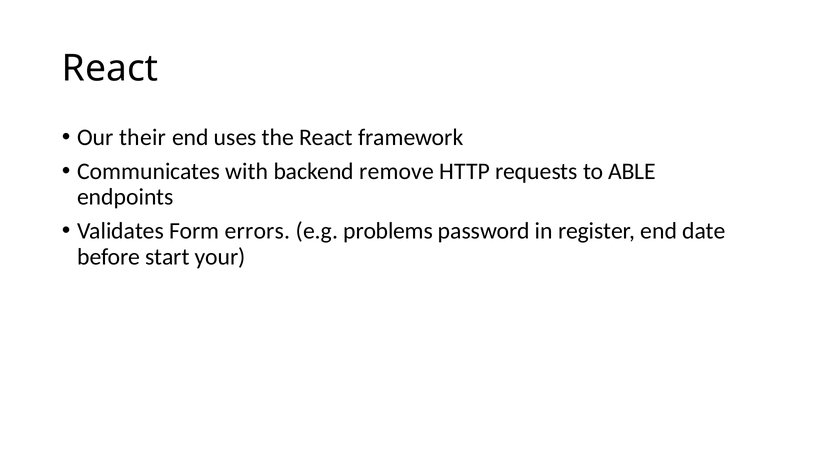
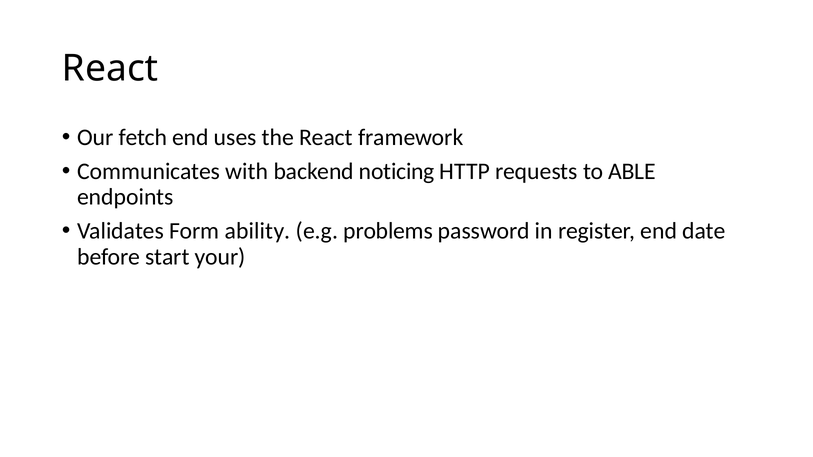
their: their -> fetch (143, 137)
remove: remove -> noticing (397, 172)
errors: errors -> ability (258, 231)
